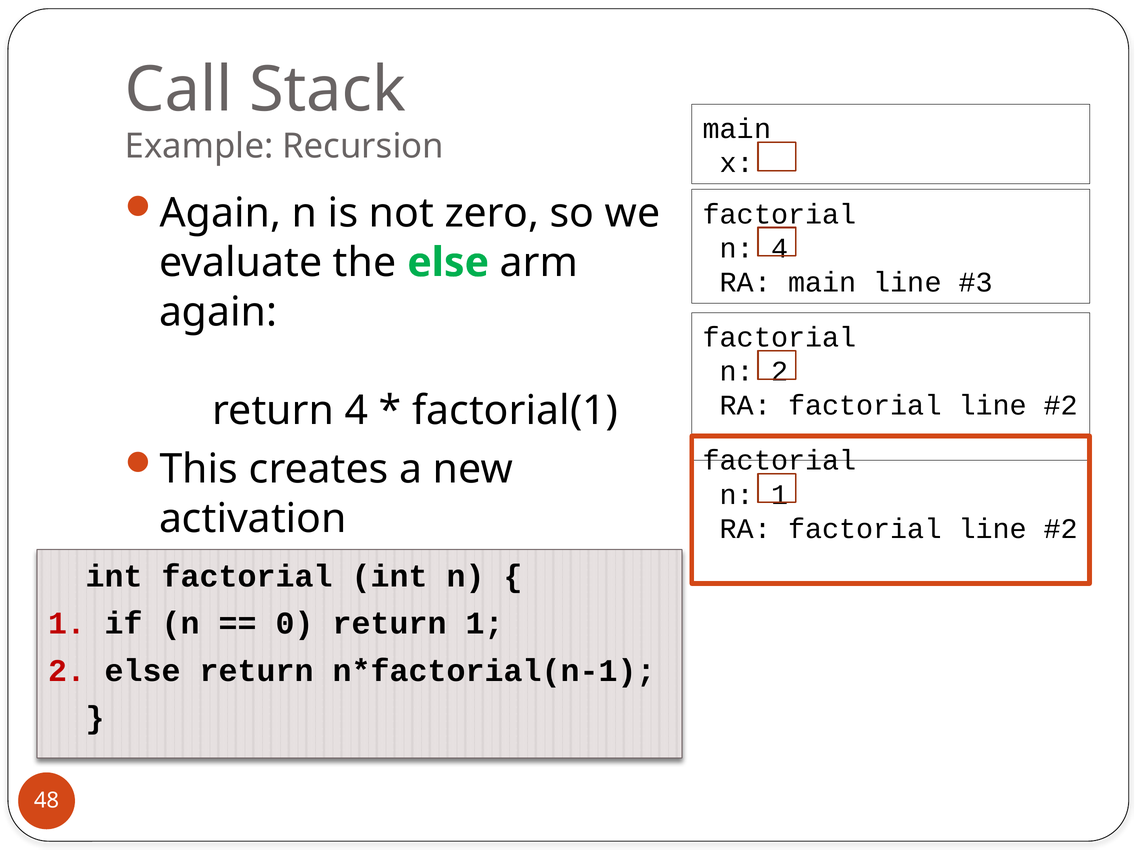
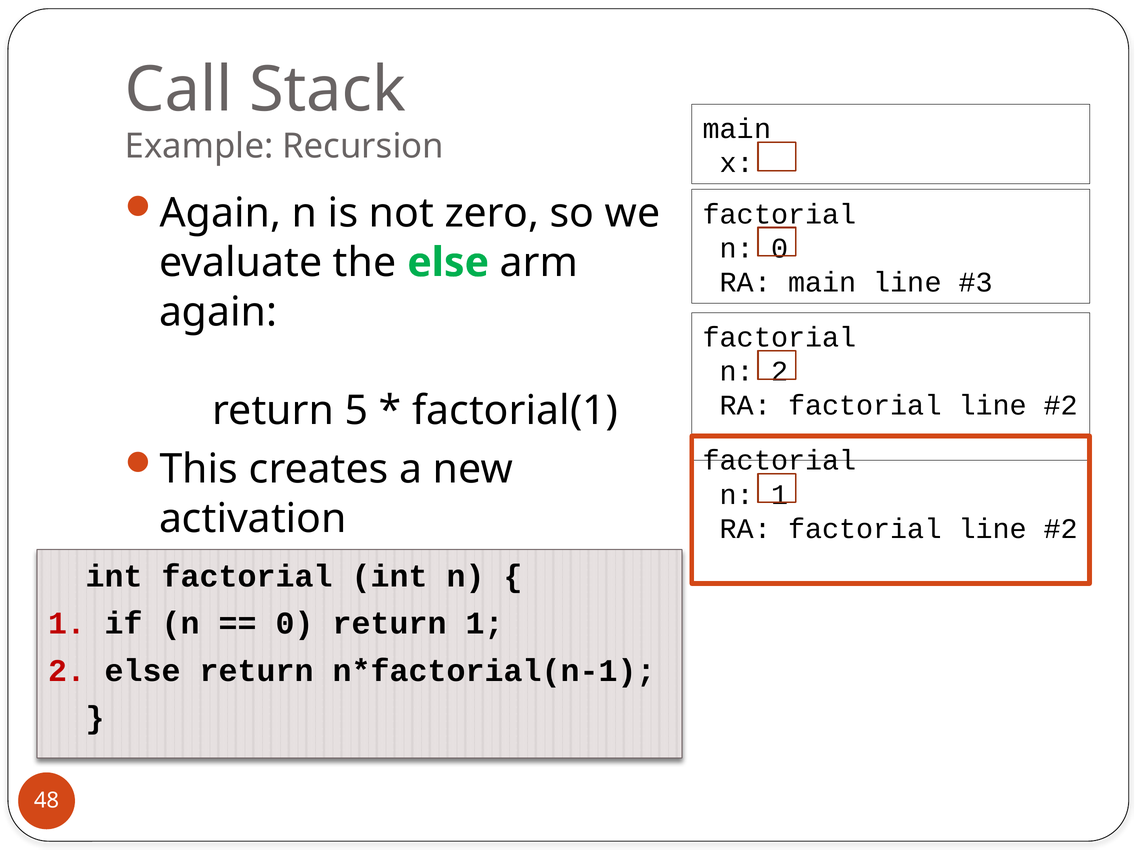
n 4: 4 -> 0 (780, 248)
return 4: 4 -> 5 (357, 411)
